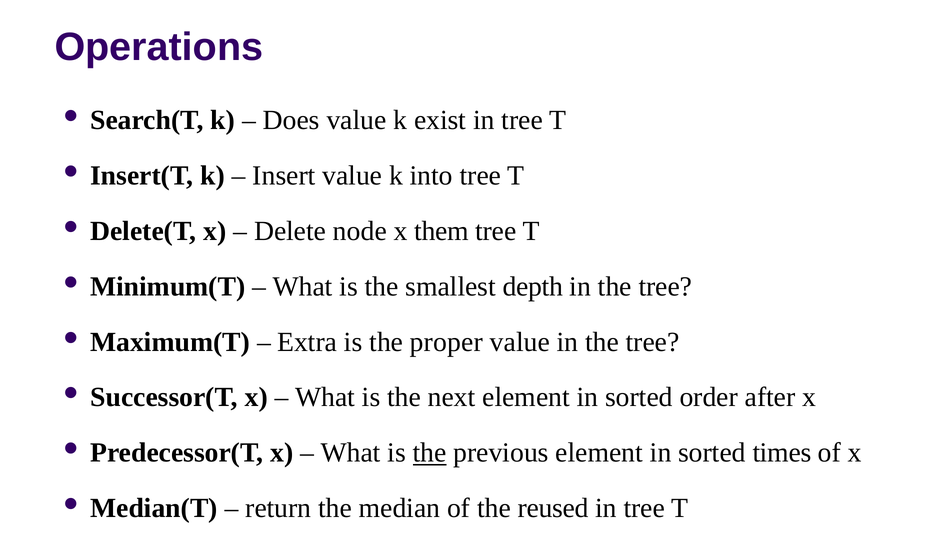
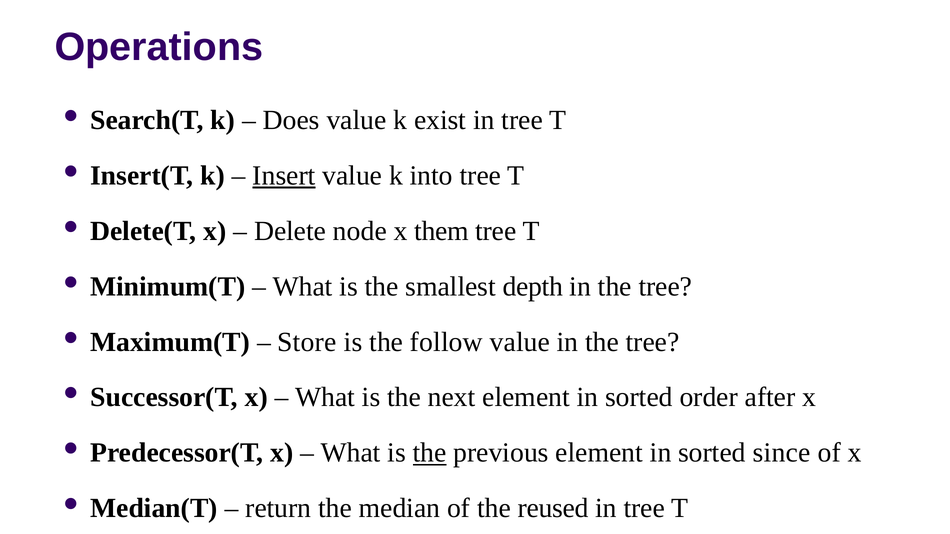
Insert underline: none -> present (284, 176)
Extra: Extra -> Store (307, 342)
proper: proper -> follow (446, 342)
times: times -> since (782, 453)
